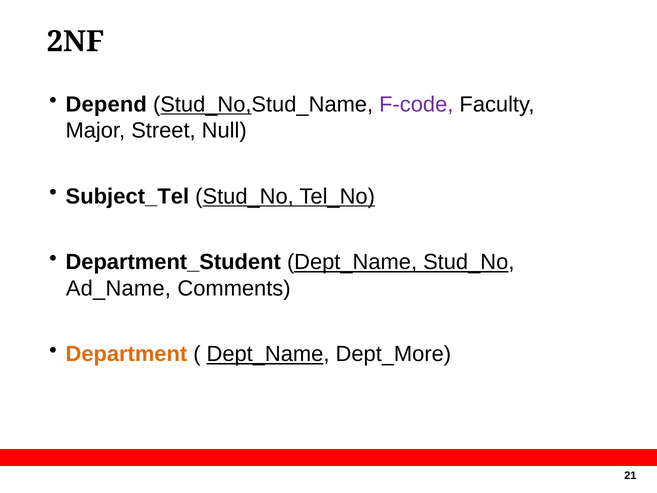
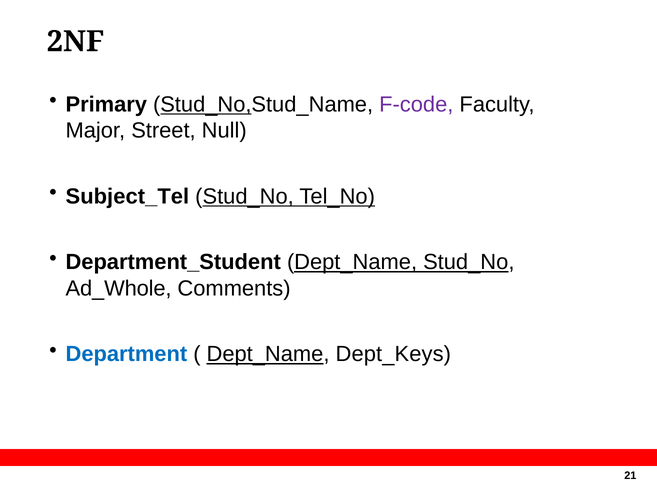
Depend: Depend -> Primary (106, 104)
Ad_Name: Ad_Name -> Ad_Whole (119, 288)
Department colour: orange -> blue (126, 354)
Dept_More: Dept_More -> Dept_Keys (393, 354)
